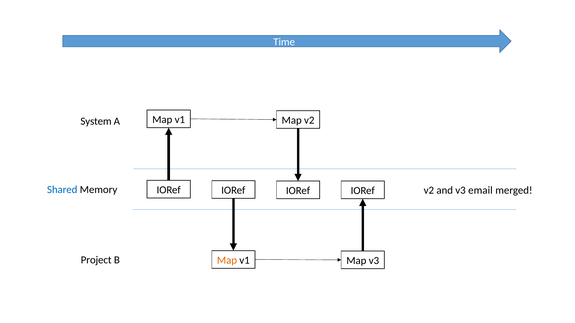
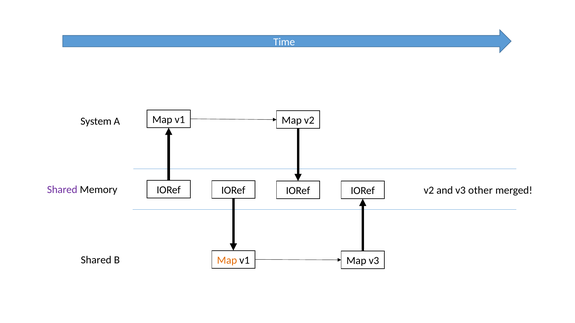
Shared colour: blue -> purple (62, 190)
email: email -> other (480, 191)
Project: Project -> Shared (96, 260)
